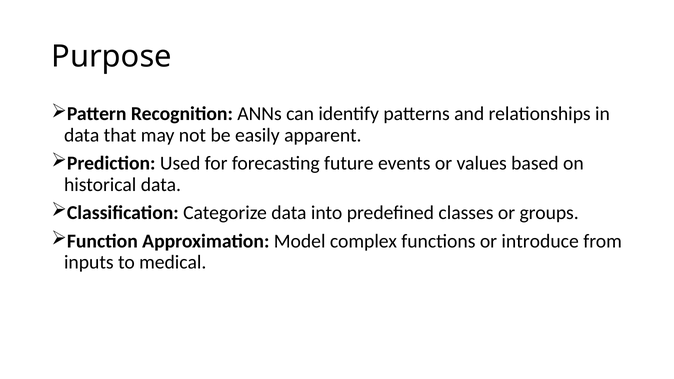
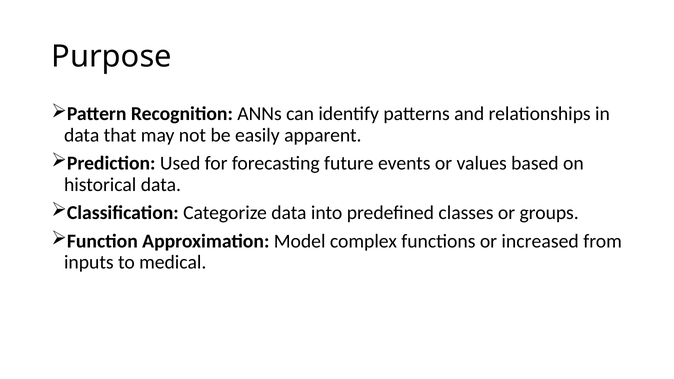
introduce: introduce -> increased (540, 241)
